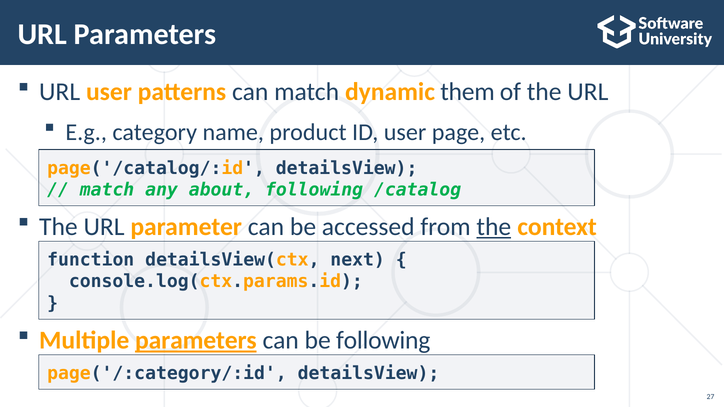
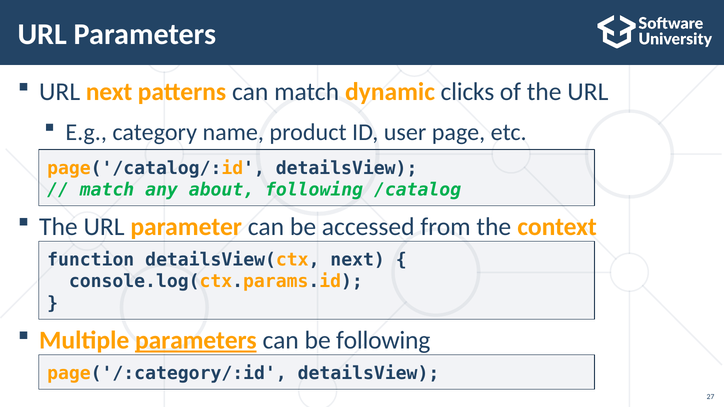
URL user: user -> next (109, 92)
them: them -> clicks (467, 92)
the underline: present -> none (494, 227)
